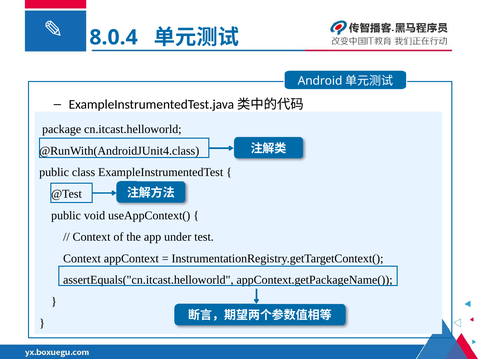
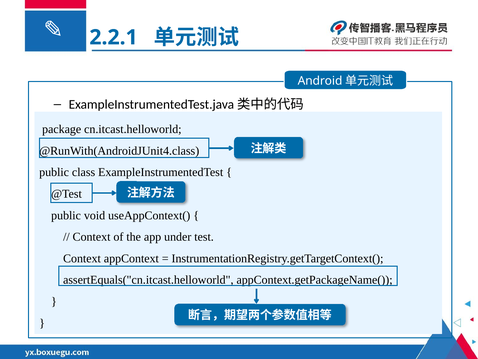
8.0.4: 8.0.4 -> 2.2.1 (114, 37)
